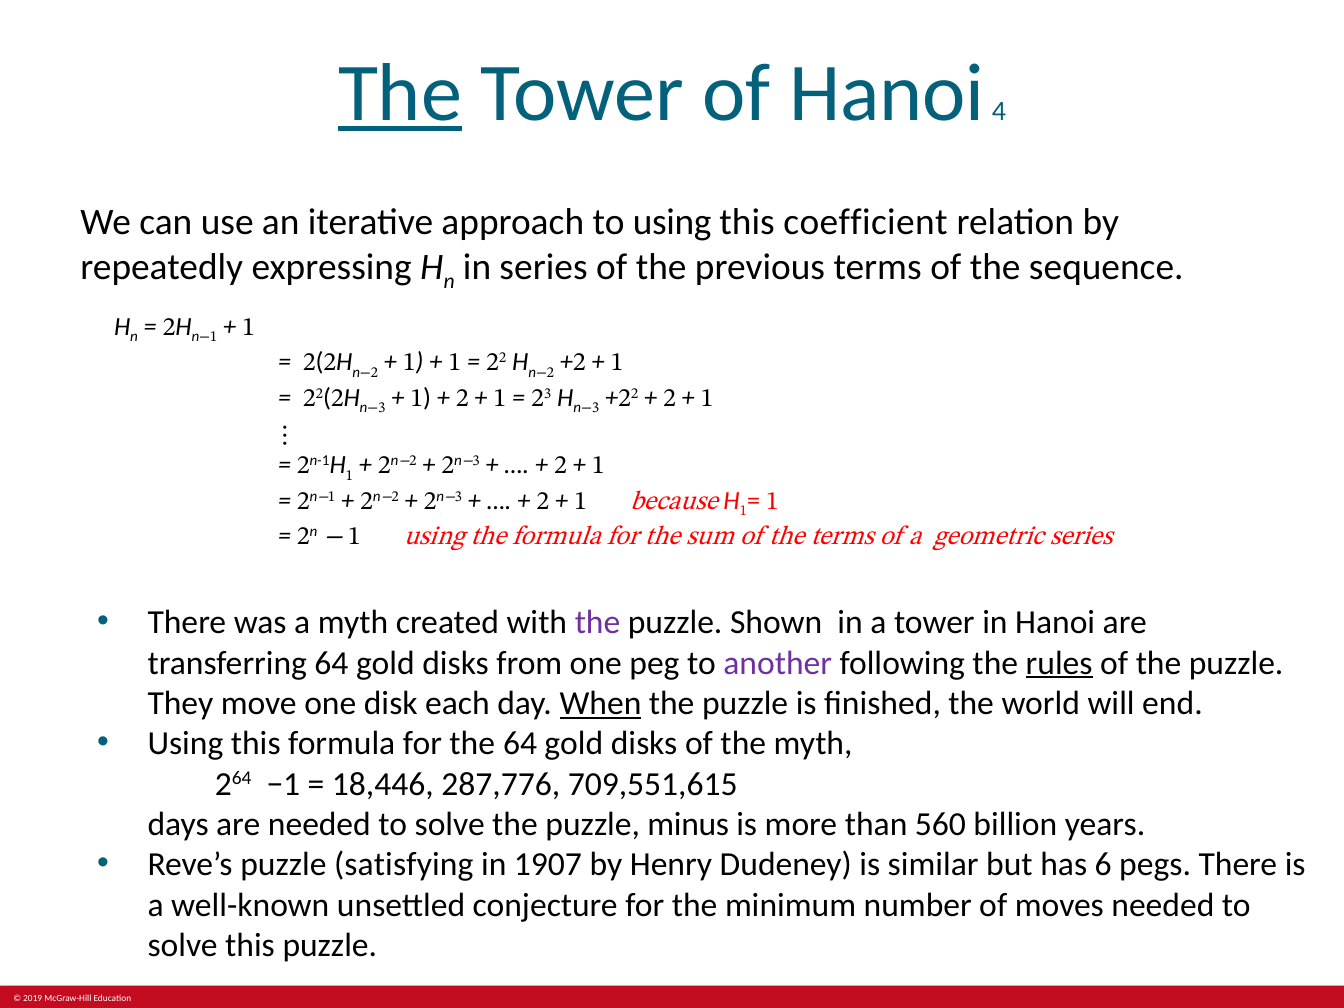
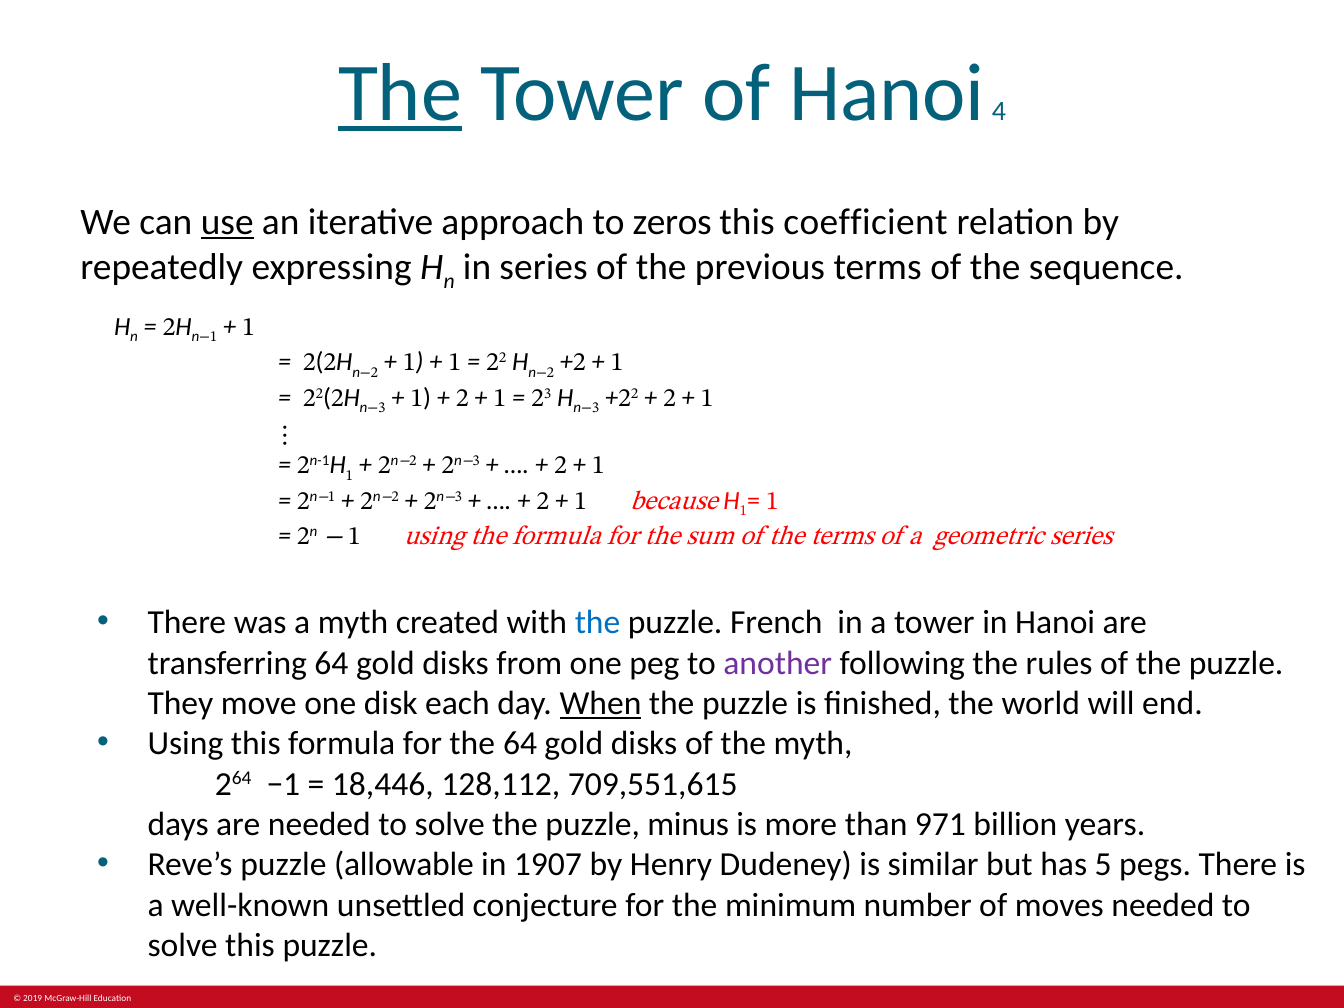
use underline: none -> present (227, 222)
to using: using -> zeros (672, 222)
the colour: purple -> blue (598, 623)
Shown: Shown -> French (776, 623)
rules underline: present -> none (1059, 663)
287,776: 287,776 -> 128,112 (501, 784)
560: 560 -> 971 (940, 824)
satisfying: satisfying -> allowable (404, 865)
6: 6 -> 5 (1103, 865)
